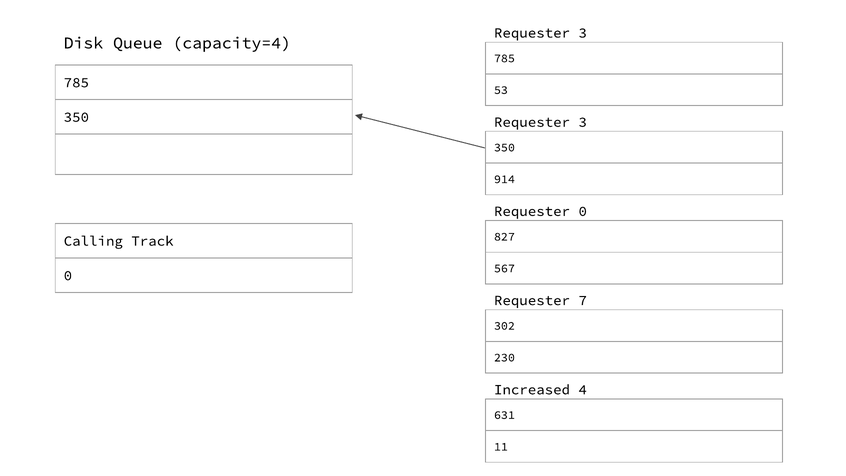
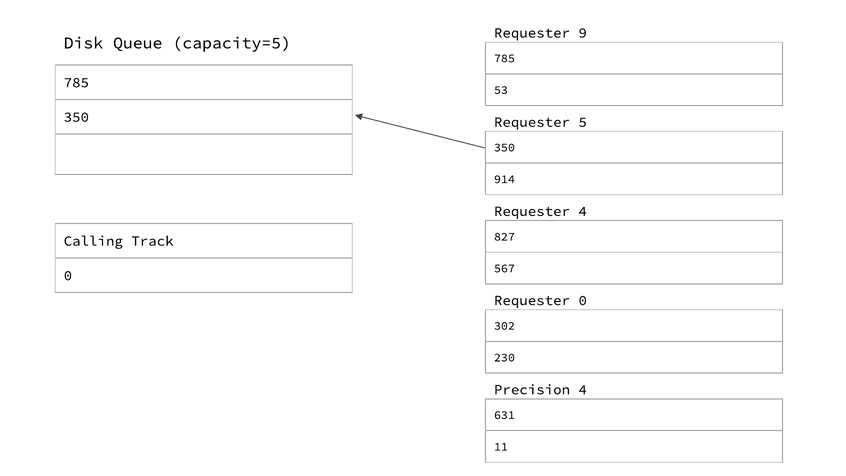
3: 3 -> 9 (583, 33)
capacity=4: capacity=4 -> capacity=5 (232, 43)
3: 3 -> 5 (583, 122)
Requester 0: 0 -> 4 (583, 211)
Requester 7: 7 -> 0 (583, 300)
Increased: Increased -> Precision (532, 390)
